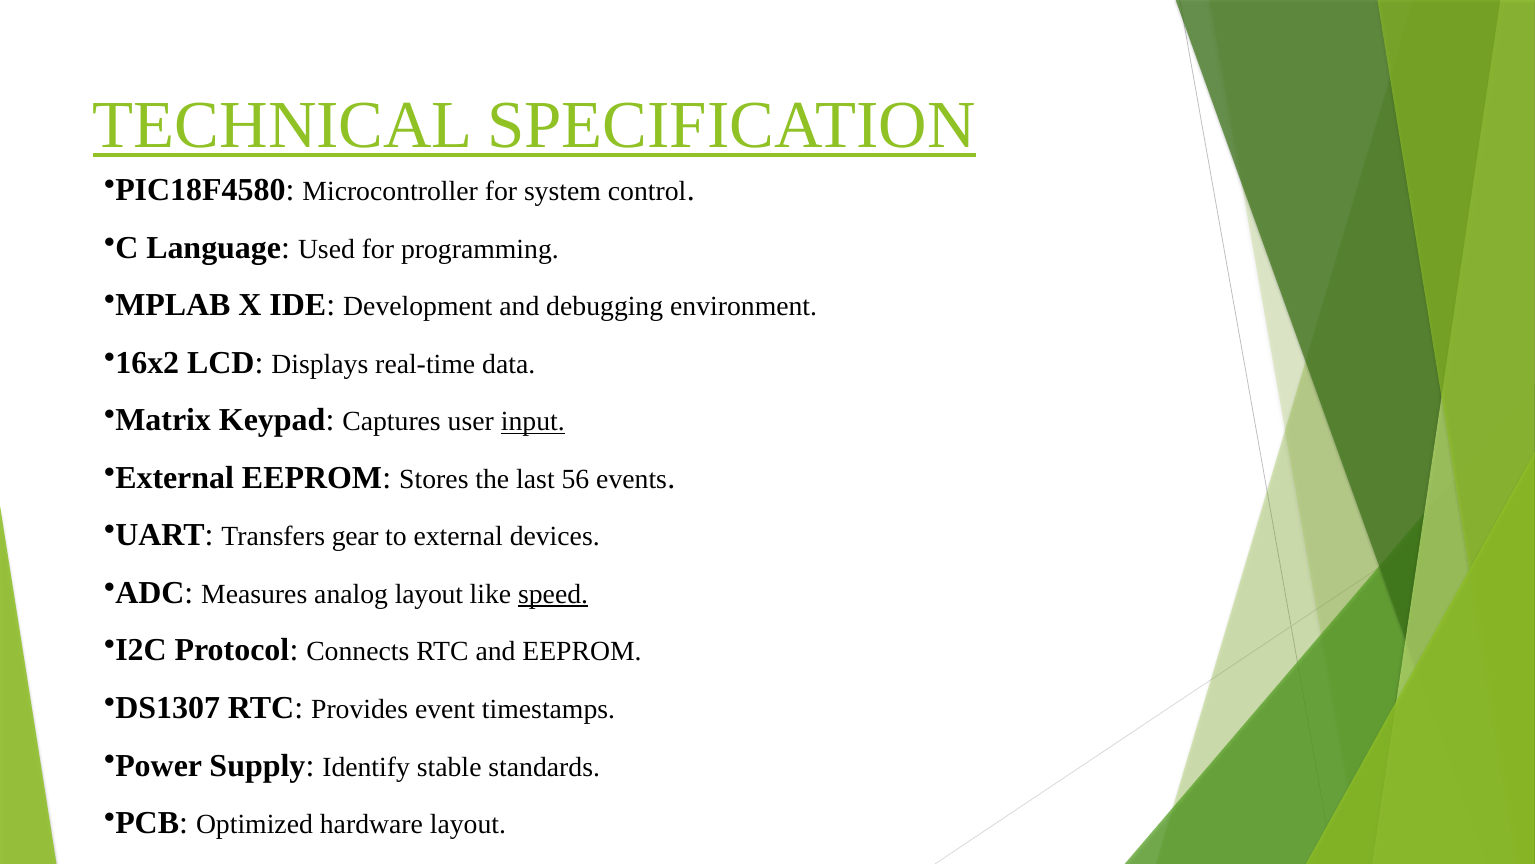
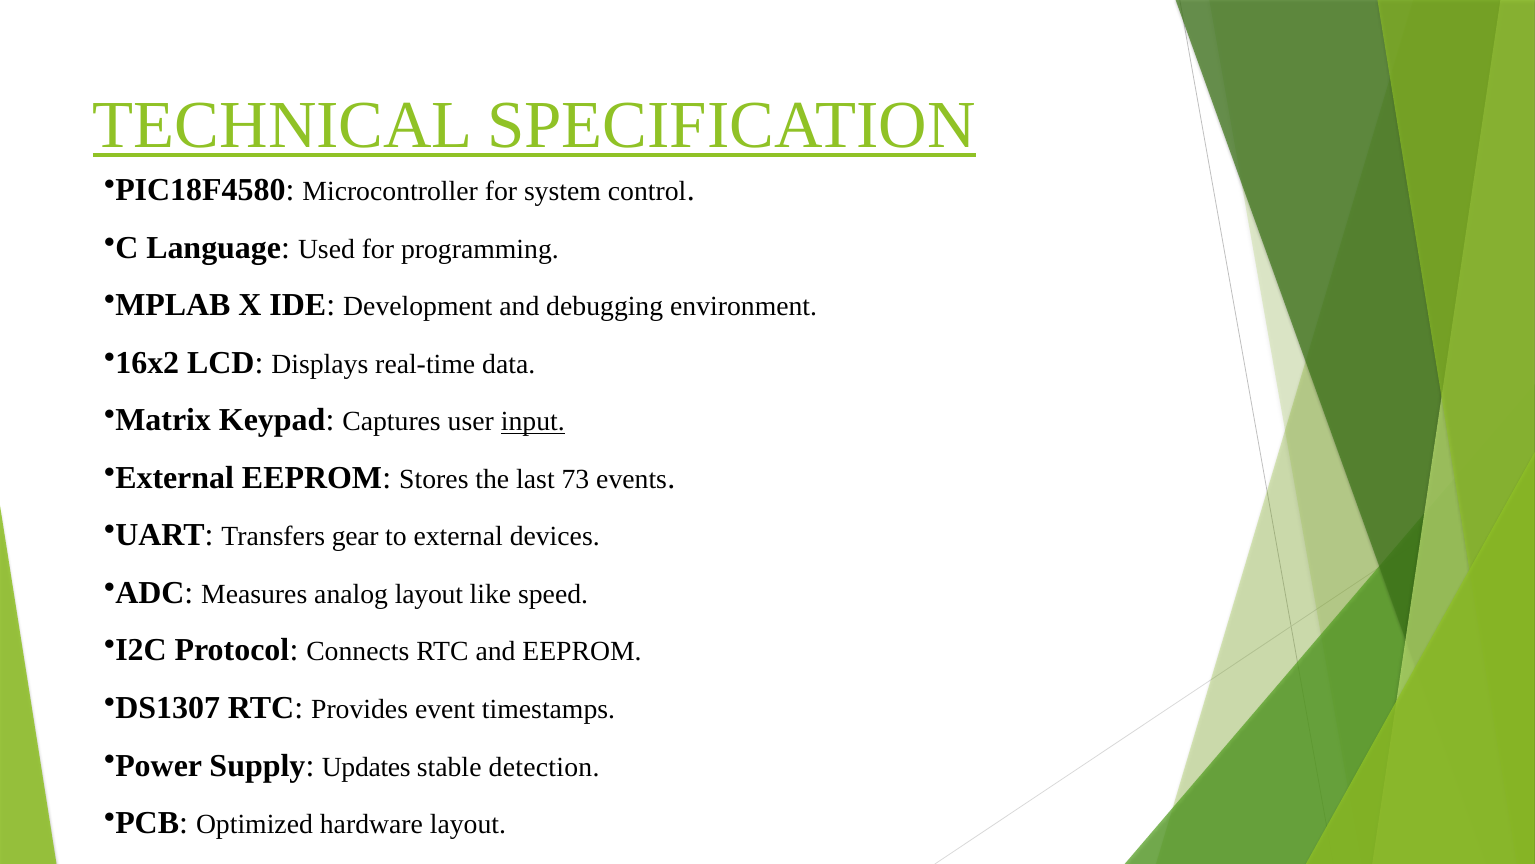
56: 56 -> 73 (575, 479)
speed underline: present -> none (553, 594)
Identify: Identify -> Updates (366, 767)
standards: standards -> detection (544, 767)
